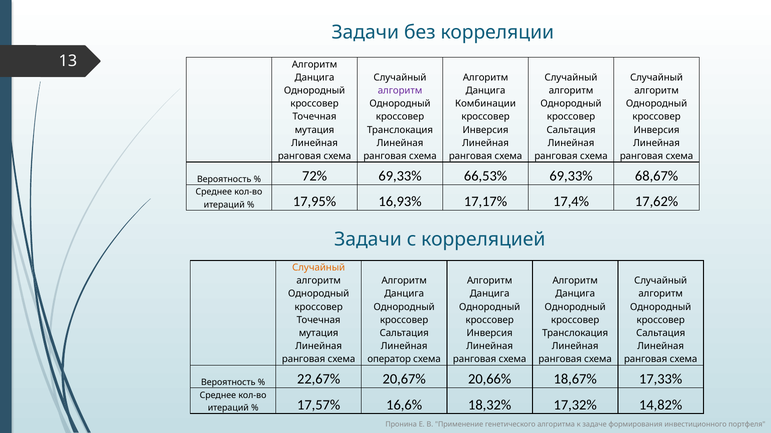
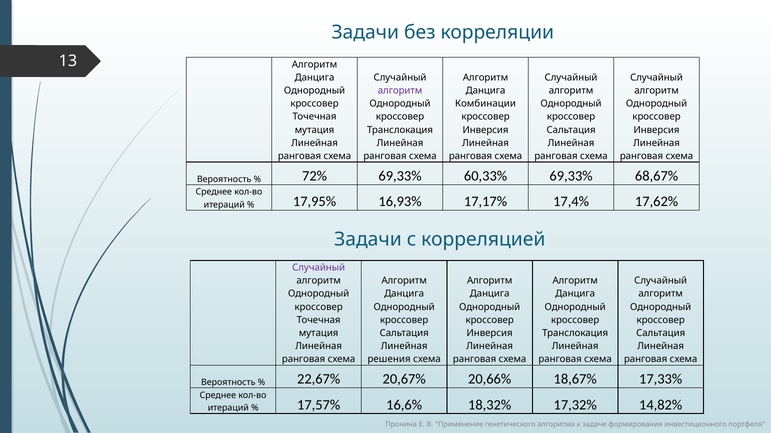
66,53%: 66,53% -> 60,33% (486, 176)
Случайный colour: orange -> purple (319, 268)
оператор: оператор -> решения (389, 360)
